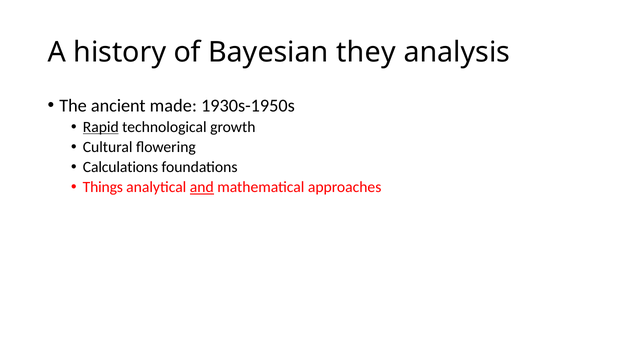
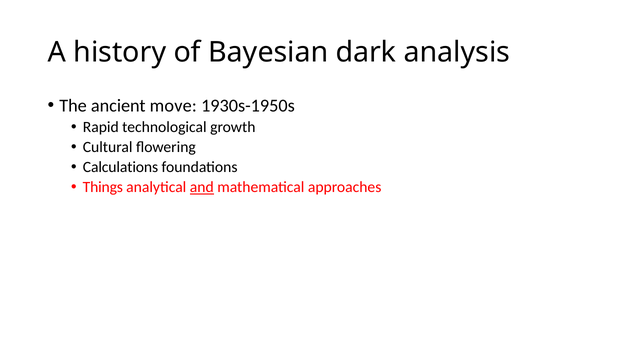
they: they -> dark (366, 53)
made: made -> move (173, 106)
Rapid underline: present -> none (101, 127)
